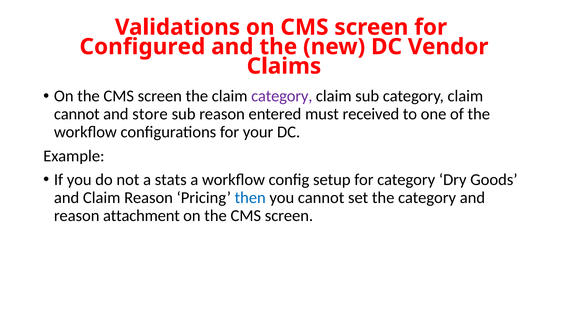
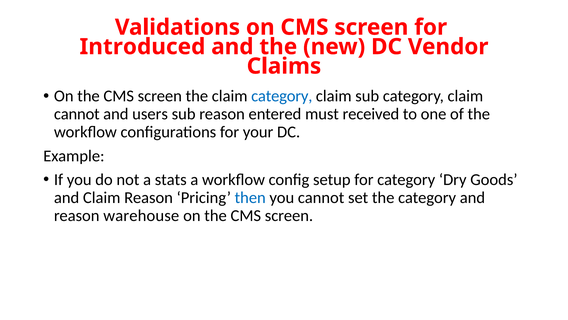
Configured: Configured -> Introduced (142, 47)
category colour: purple -> blue (282, 96)
store: store -> users (150, 114)
attachment: attachment -> warehouse (141, 215)
